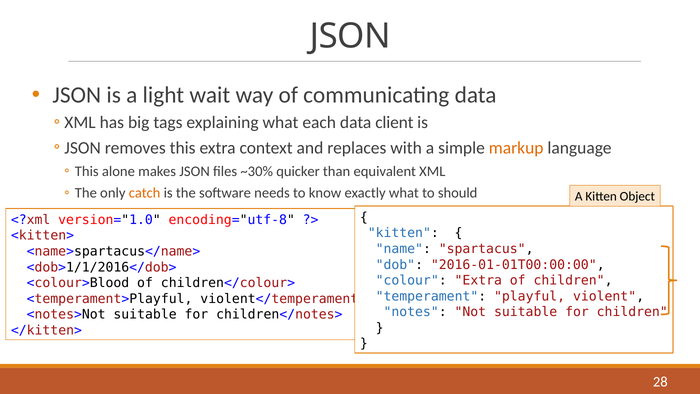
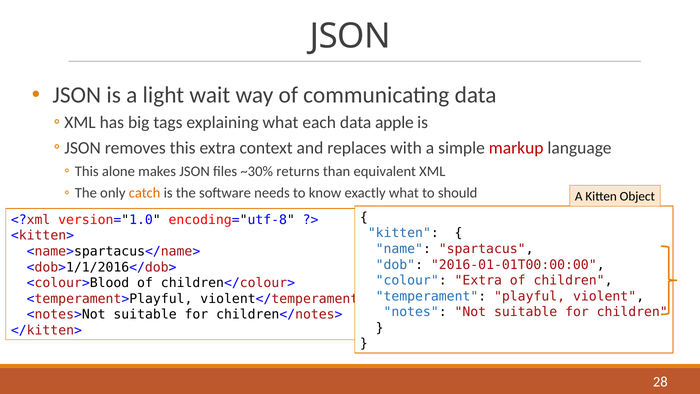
client: client -> apple (394, 122)
markup colour: orange -> red (516, 148)
quicker: quicker -> returns (298, 171)
